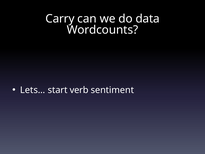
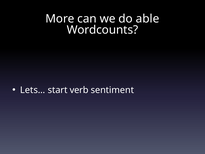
Carry: Carry -> More (60, 19)
data: data -> able (148, 19)
